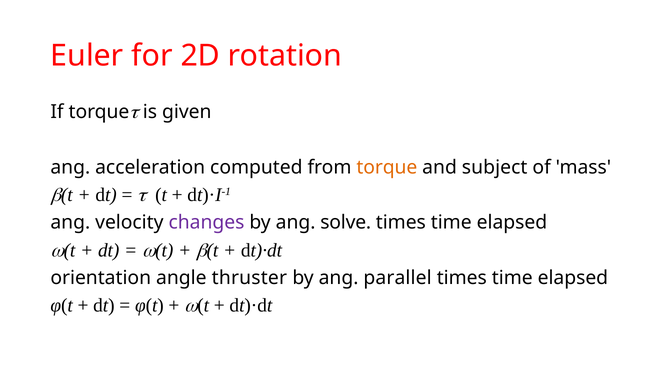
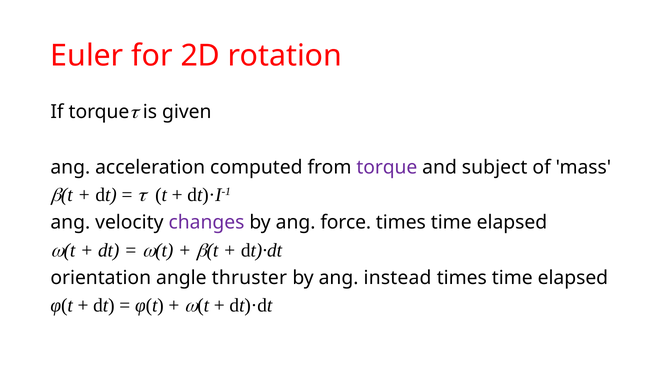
torque colour: orange -> purple (387, 167)
solve: solve -> force (346, 223)
parallel: parallel -> instead (398, 278)
